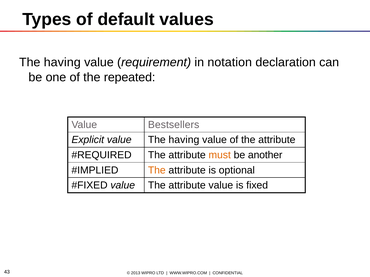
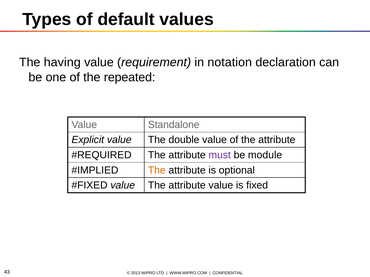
Bestsellers: Bestsellers -> Standalone (174, 125)
value The having: having -> double (184, 140)
must colour: orange -> purple (220, 155)
another: another -> module (265, 155)
